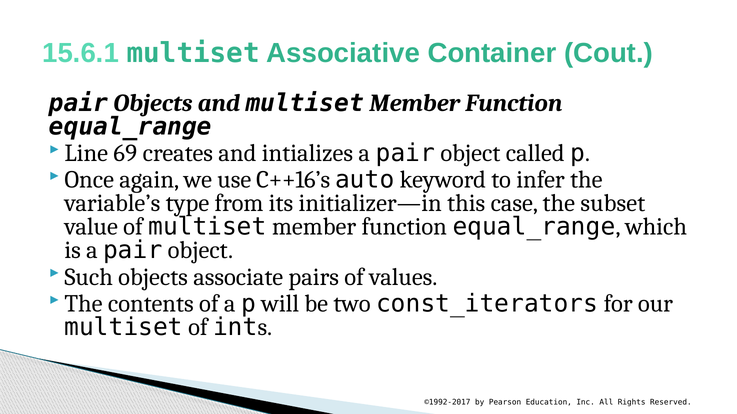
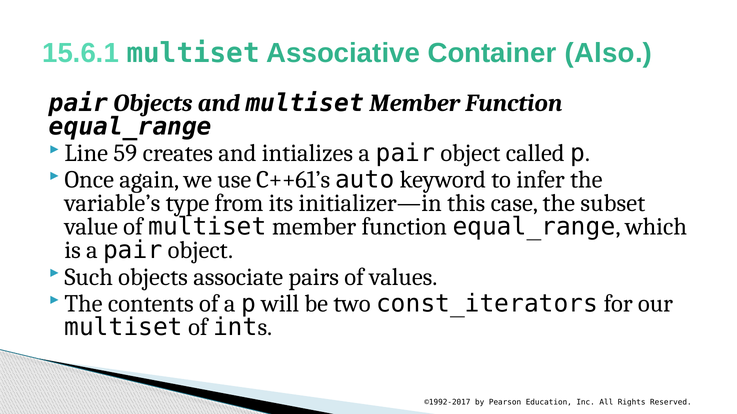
Cout: Cout -> Also (608, 53)
69: 69 -> 59 (125, 153)
C++16’s: C++16’s -> C++61’s (293, 180)
